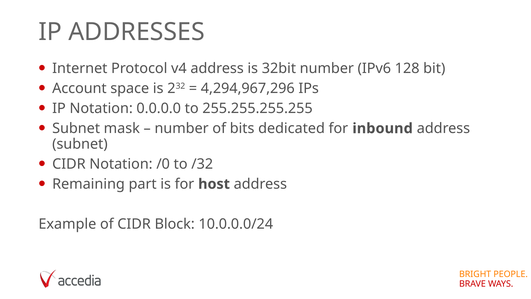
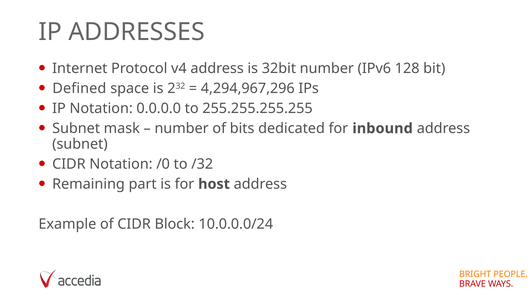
Account: Account -> Defined (79, 88)
